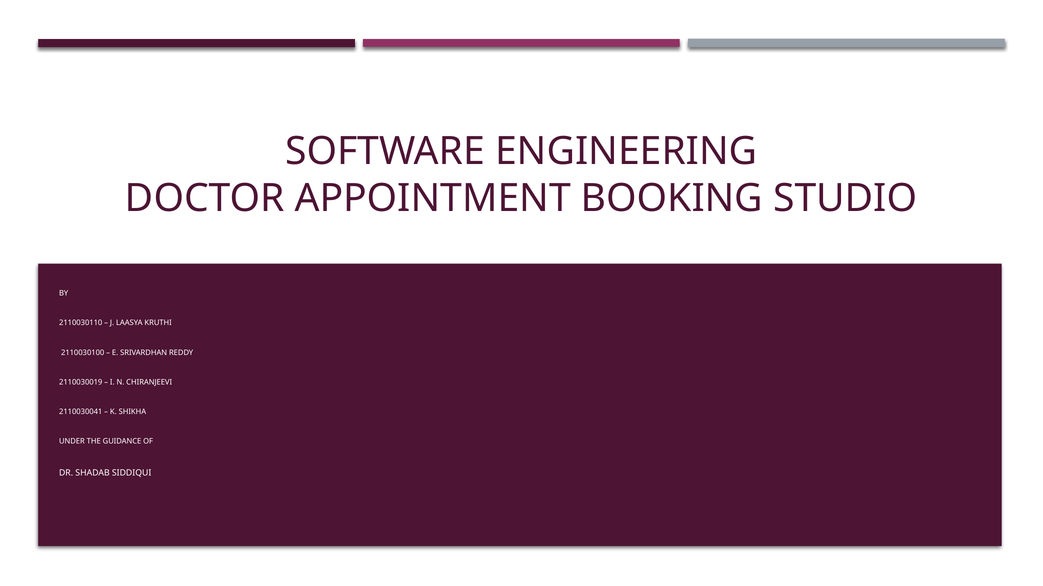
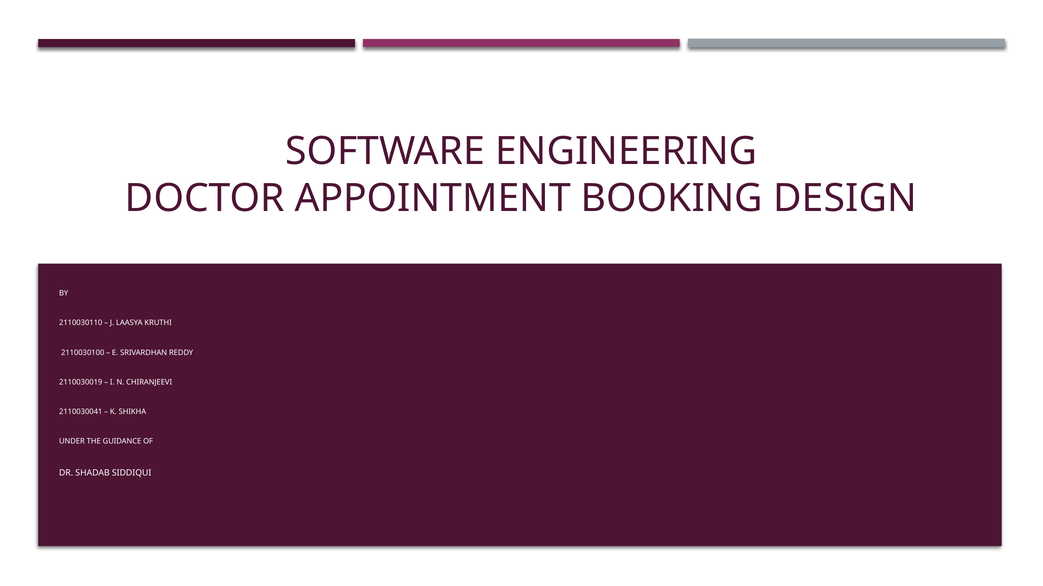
STUDIO: STUDIO -> DESIGN (845, 199)
